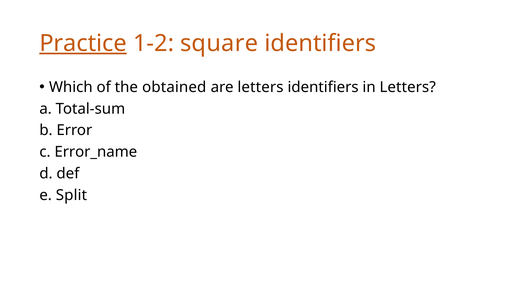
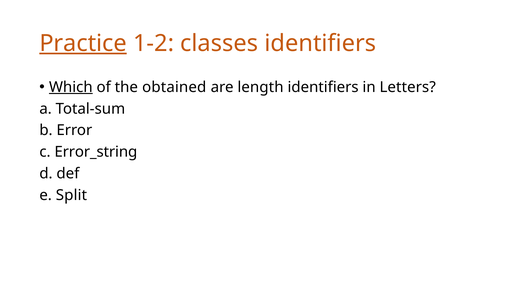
square: square -> classes (219, 43)
Which underline: none -> present (71, 87)
are letters: letters -> length (260, 87)
Error_name: Error_name -> Error_string (96, 152)
